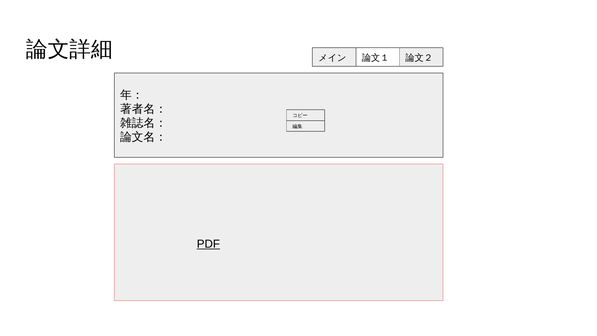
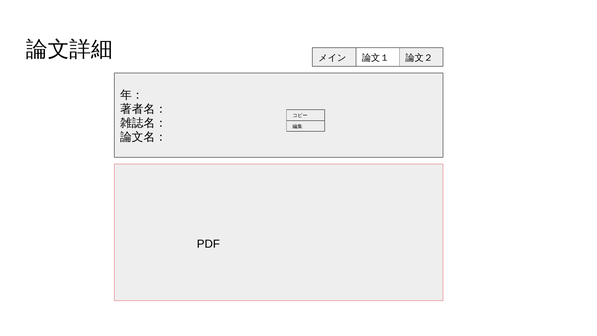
PDF underline: present -> none (208, 244)
